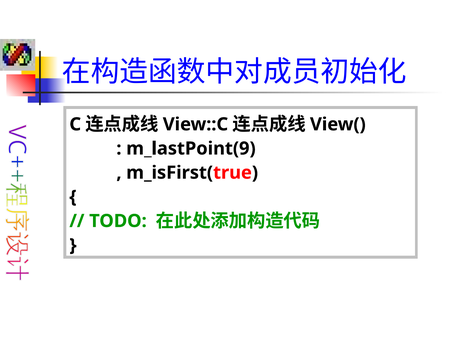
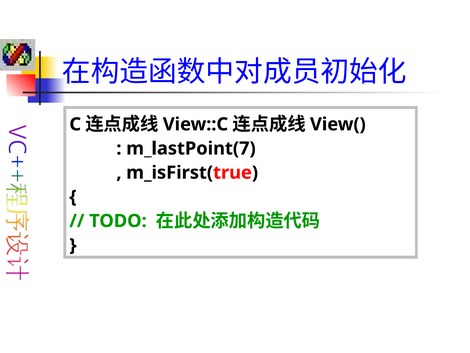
m_lastPoint(9: m_lastPoint(9 -> m_lastPoint(7 (191, 148)
